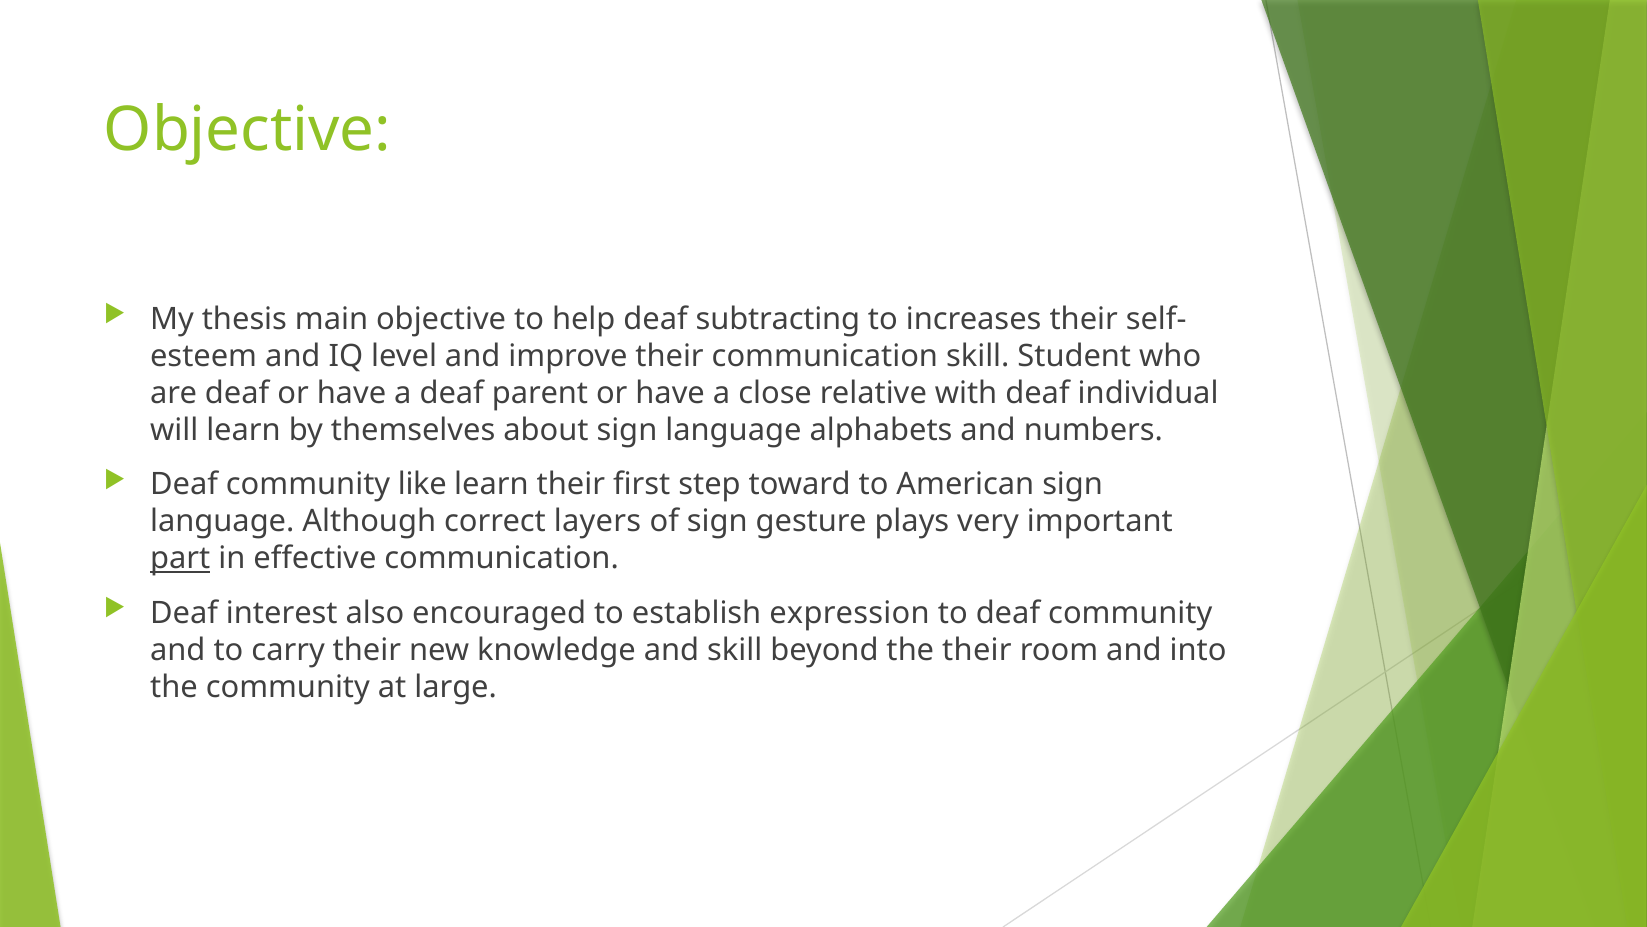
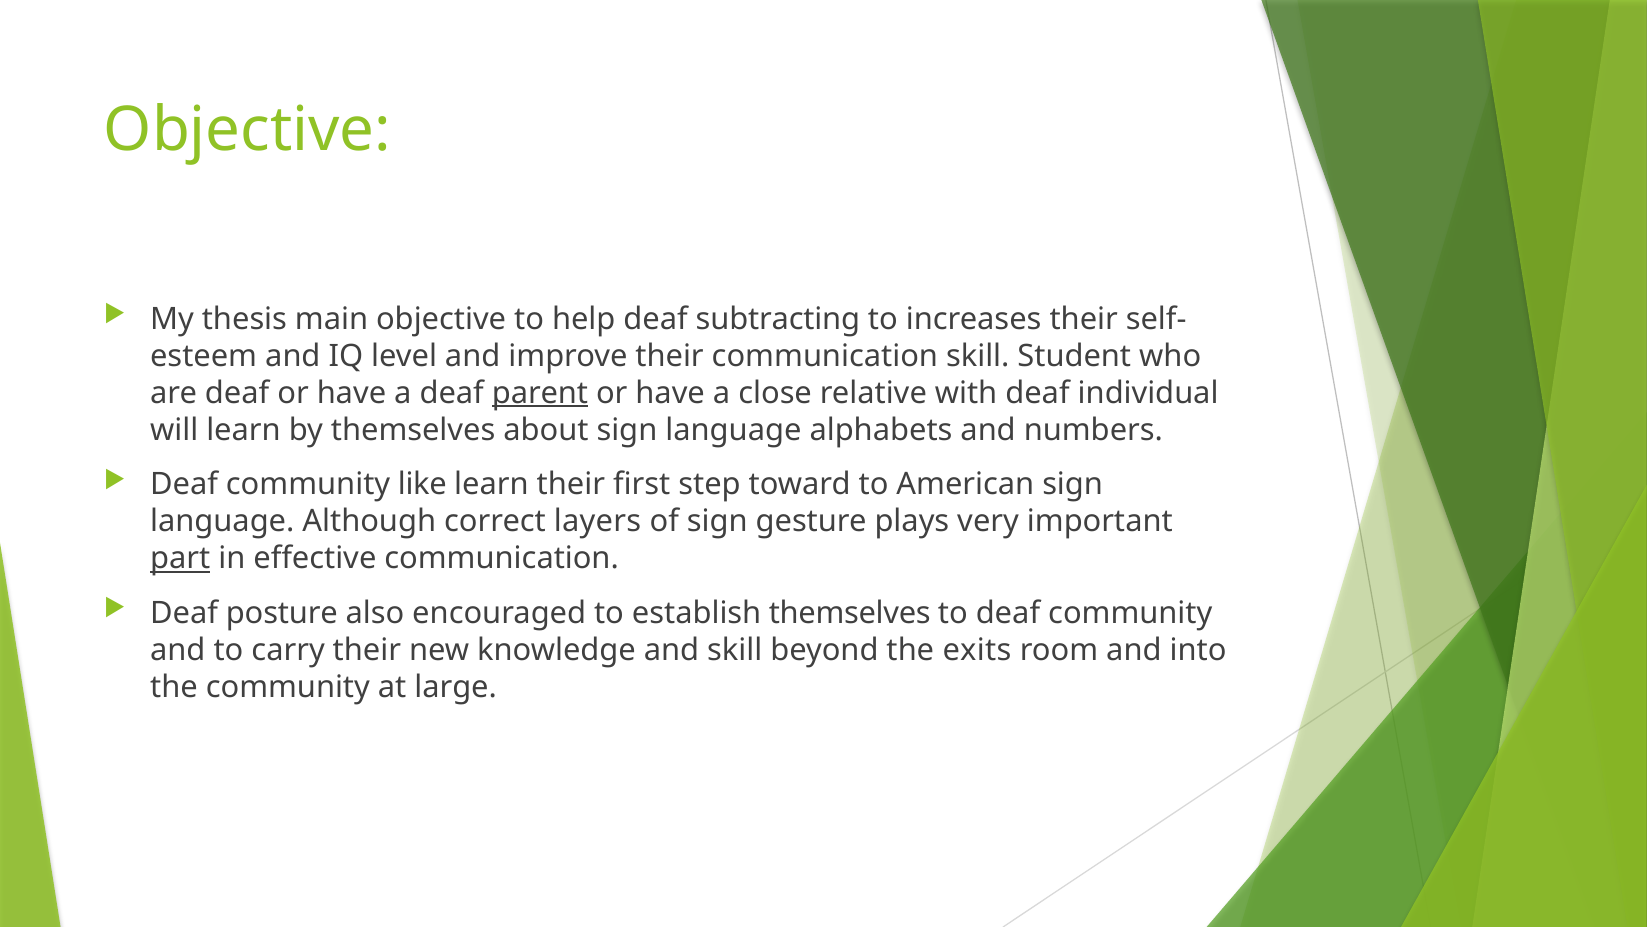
parent underline: none -> present (540, 393)
interest: interest -> posture (282, 612)
establish expression: expression -> themselves (850, 612)
the their: their -> exits (977, 650)
